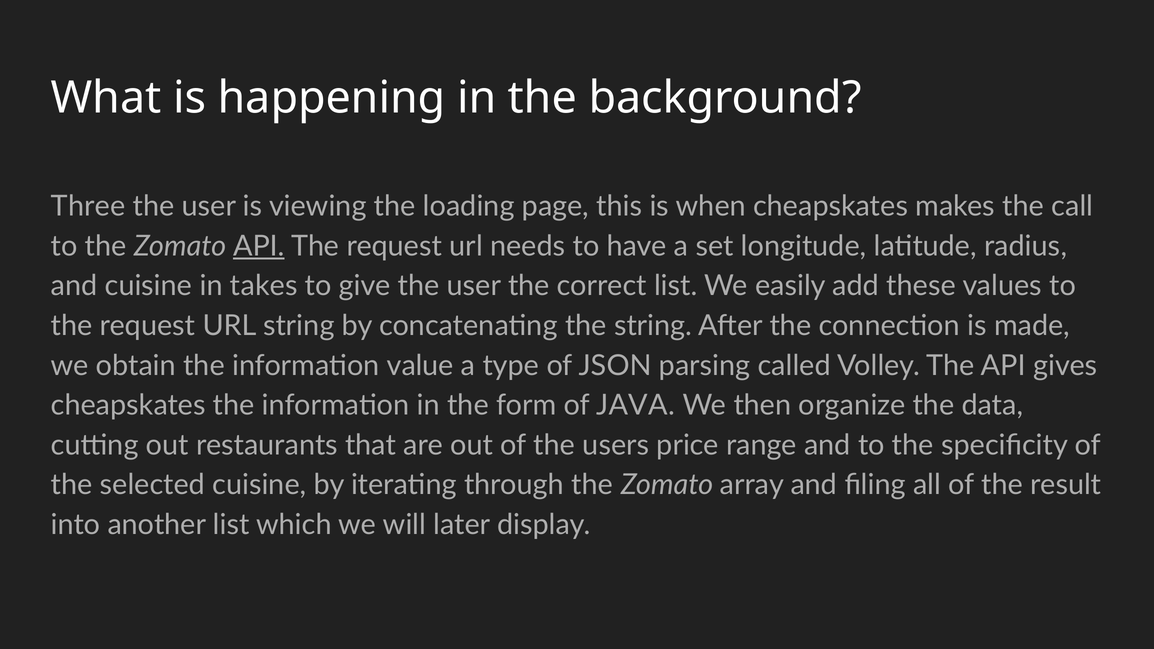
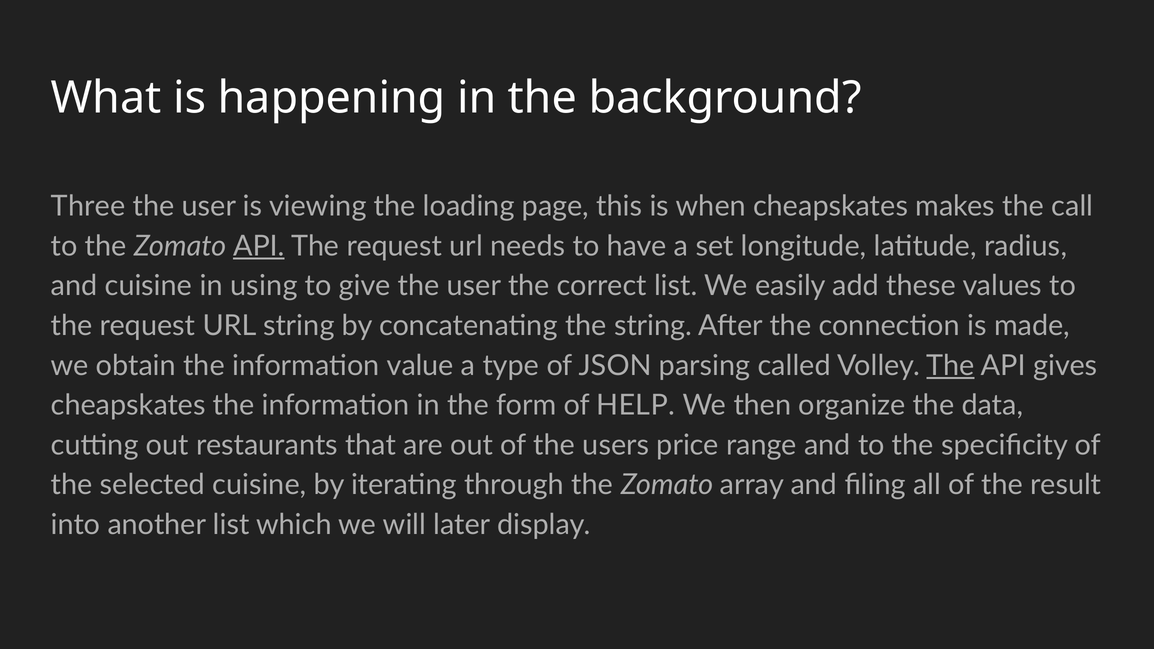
takes: takes -> using (264, 286)
The underline: none -> present (950, 366)
JAVA: JAVA -> HELP (636, 405)
